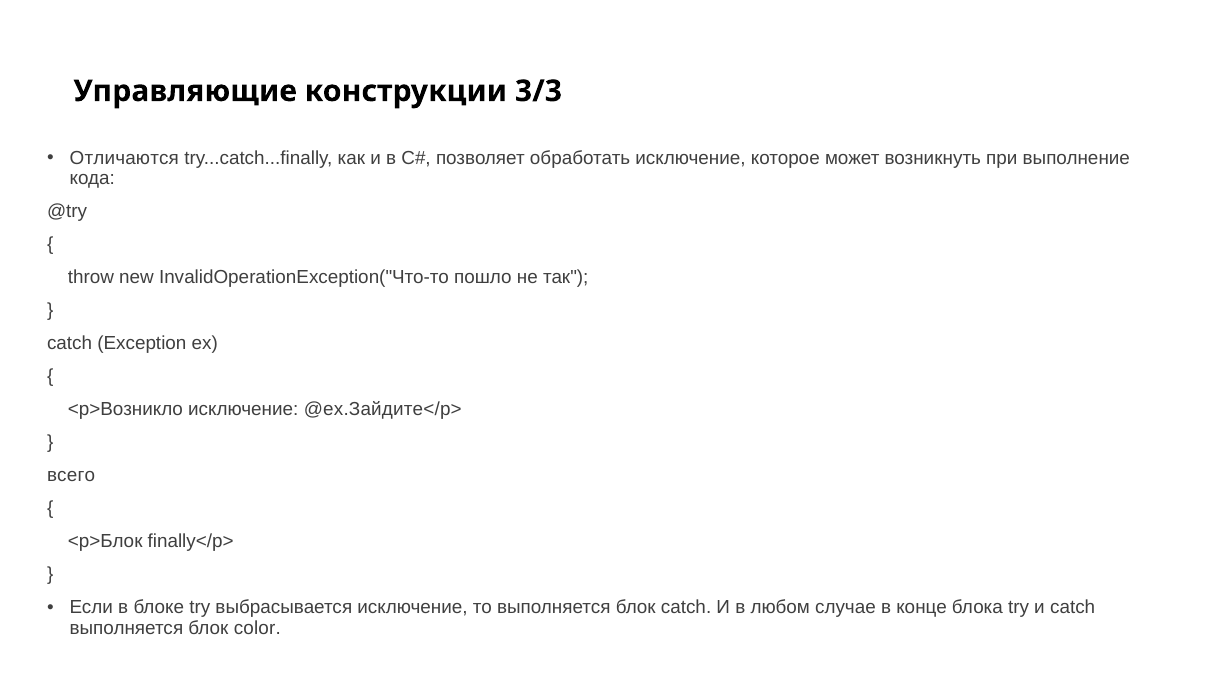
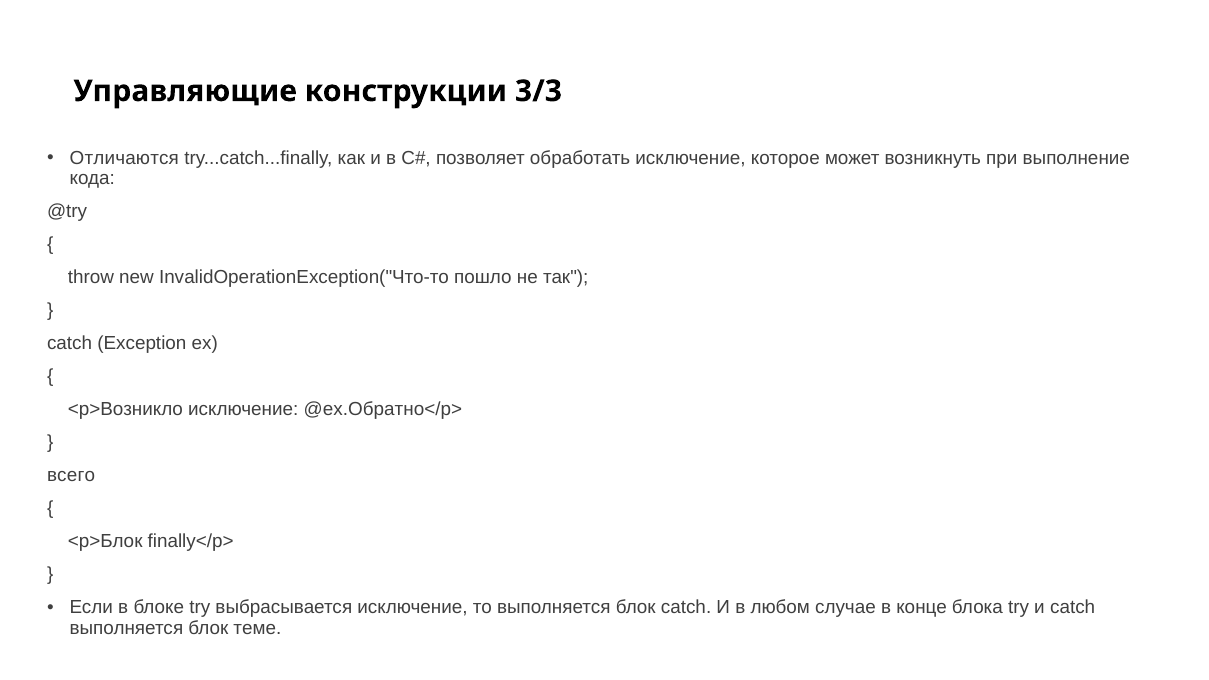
@ex.Зайдите</p>: @ex.Зайдите</p> -> @ex.Обратно</p> (383, 410)
color: color -> теме (257, 628)
